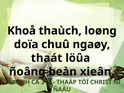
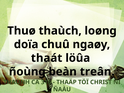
Khoå: Khoå -> Thuø (21, 31)
ñoâng: ñoâng -> ñoùng (27, 72)
xieân: xieân -> treân (97, 72)
